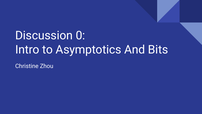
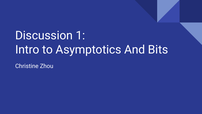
0: 0 -> 1 (80, 35)
